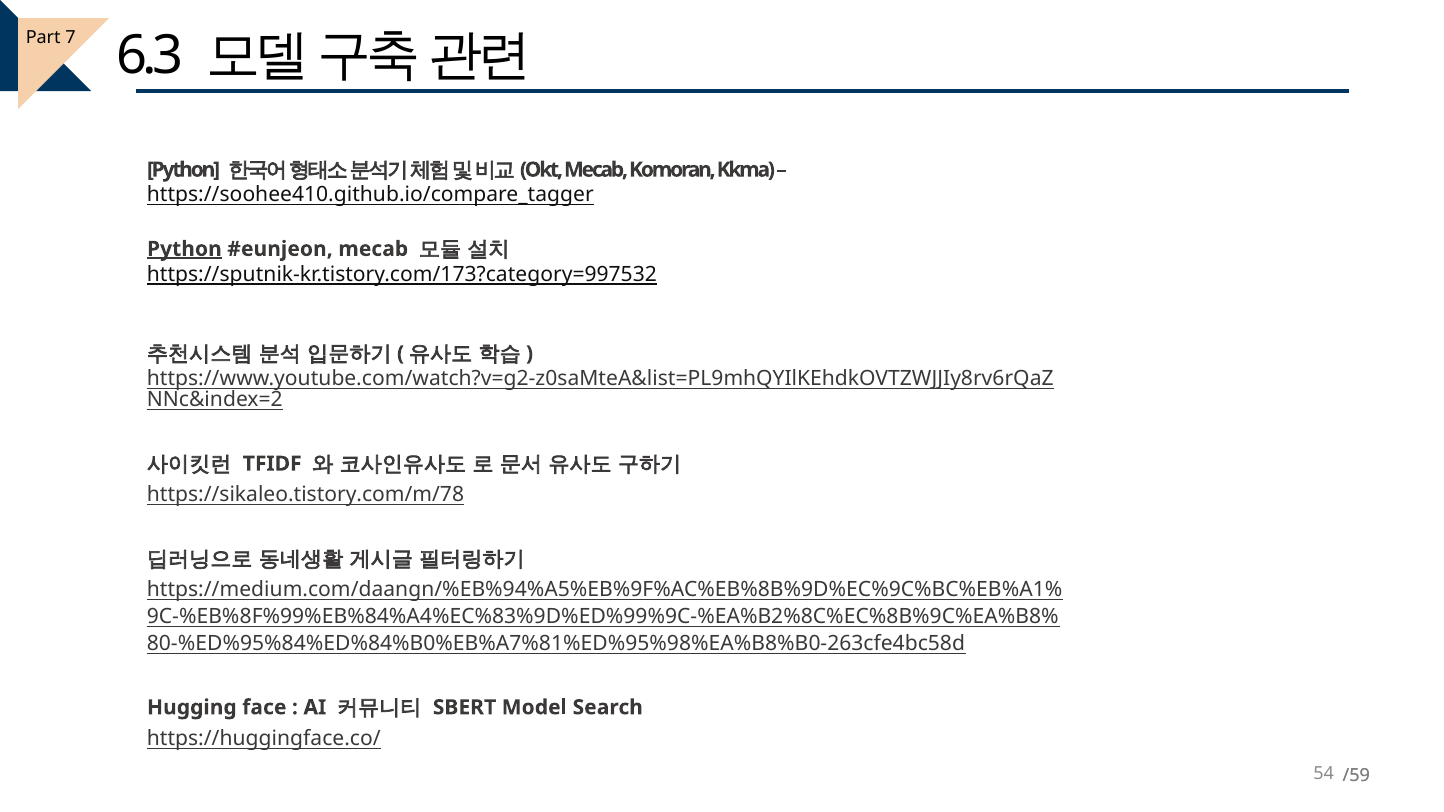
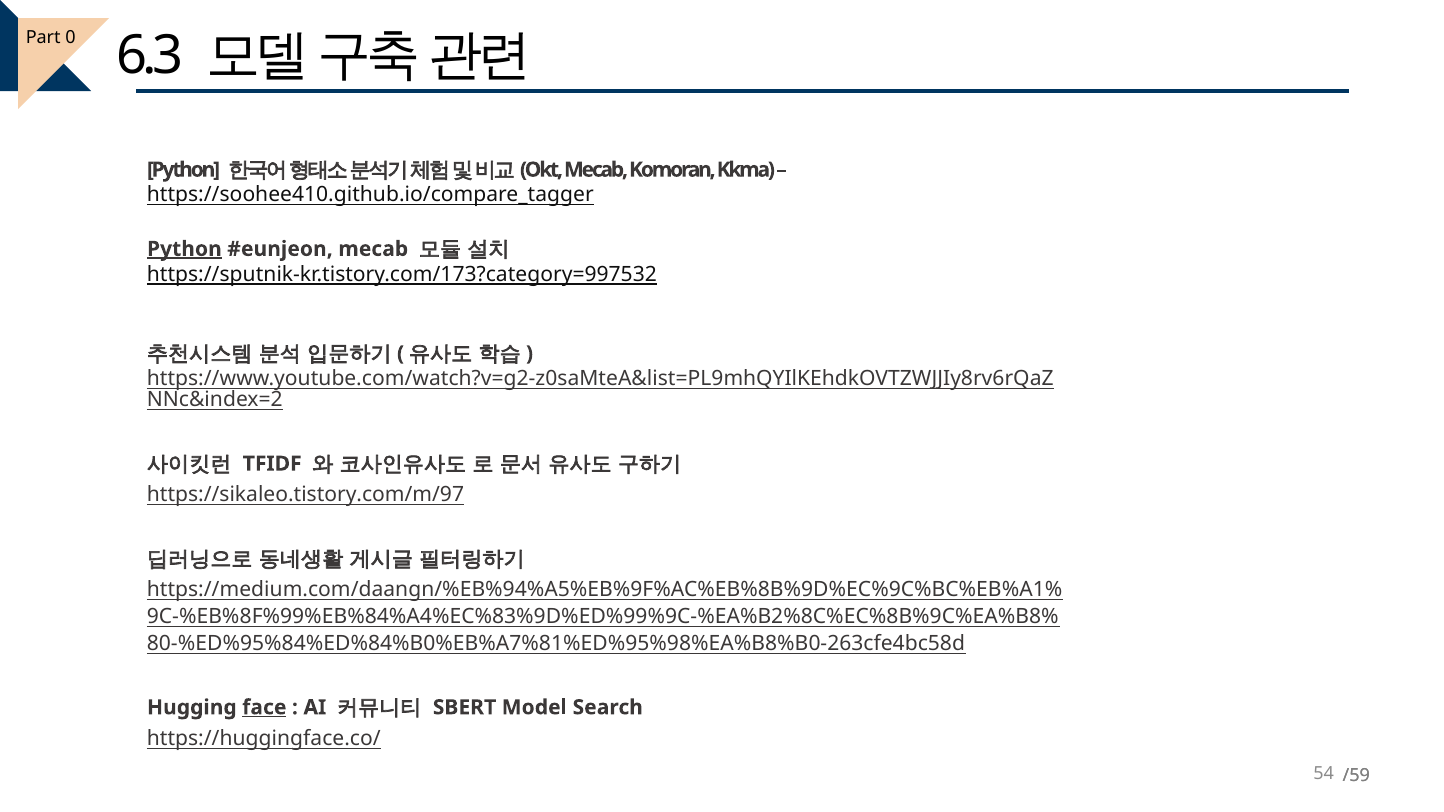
7: 7 -> 0 (71, 37)
https://sikaleo.tistory.com/m/78: https://sikaleo.tistory.com/m/78 -> https://sikaleo.tistory.com/m/97 (306, 495)
face underline: none -> present (264, 708)
